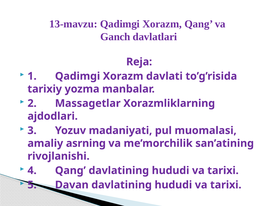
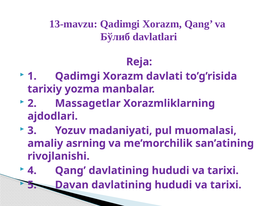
Ganch: Ganch -> Бўлиб (115, 37)
